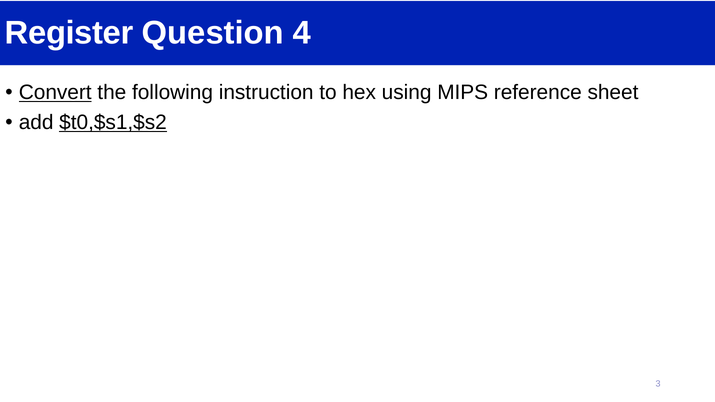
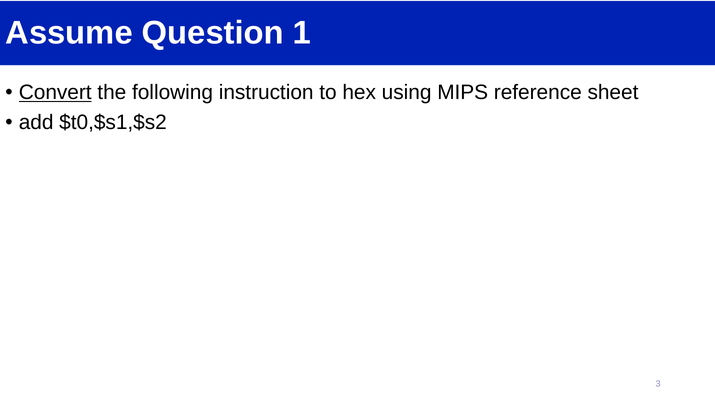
Register: Register -> Assume (69, 33)
4: 4 -> 1 (302, 33)
$t0,$s1,$s2 underline: present -> none (113, 123)
